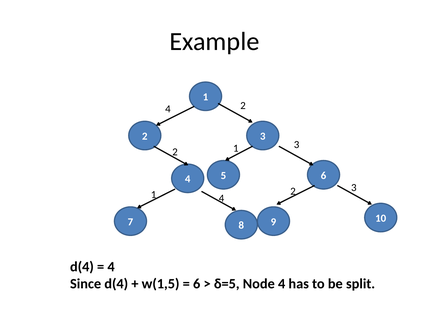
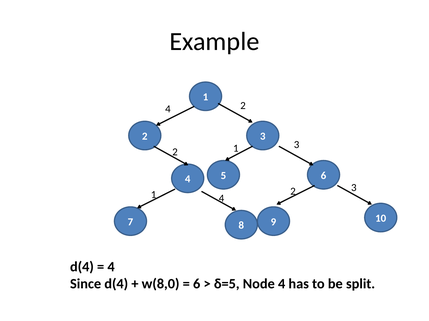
w(1,5: w(1,5 -> w(8,0 (161, 285)
